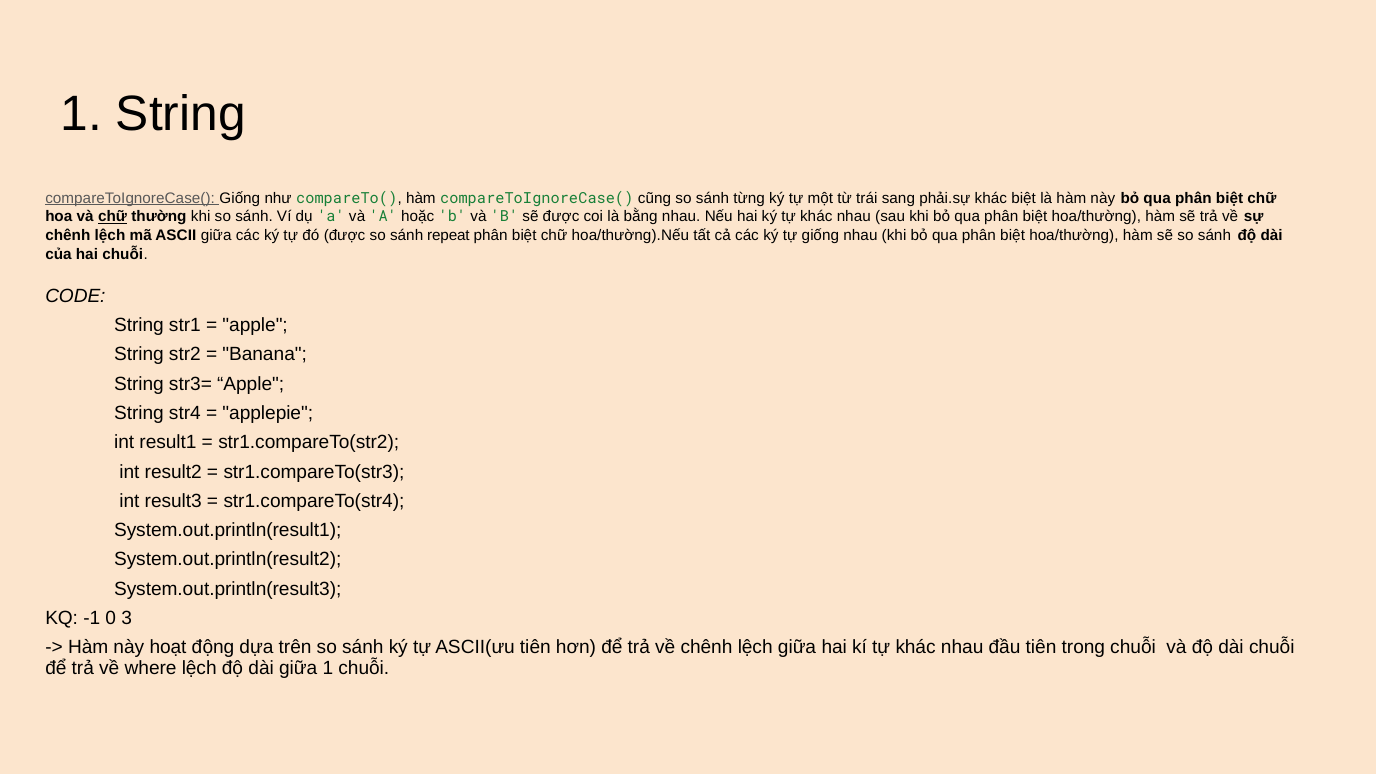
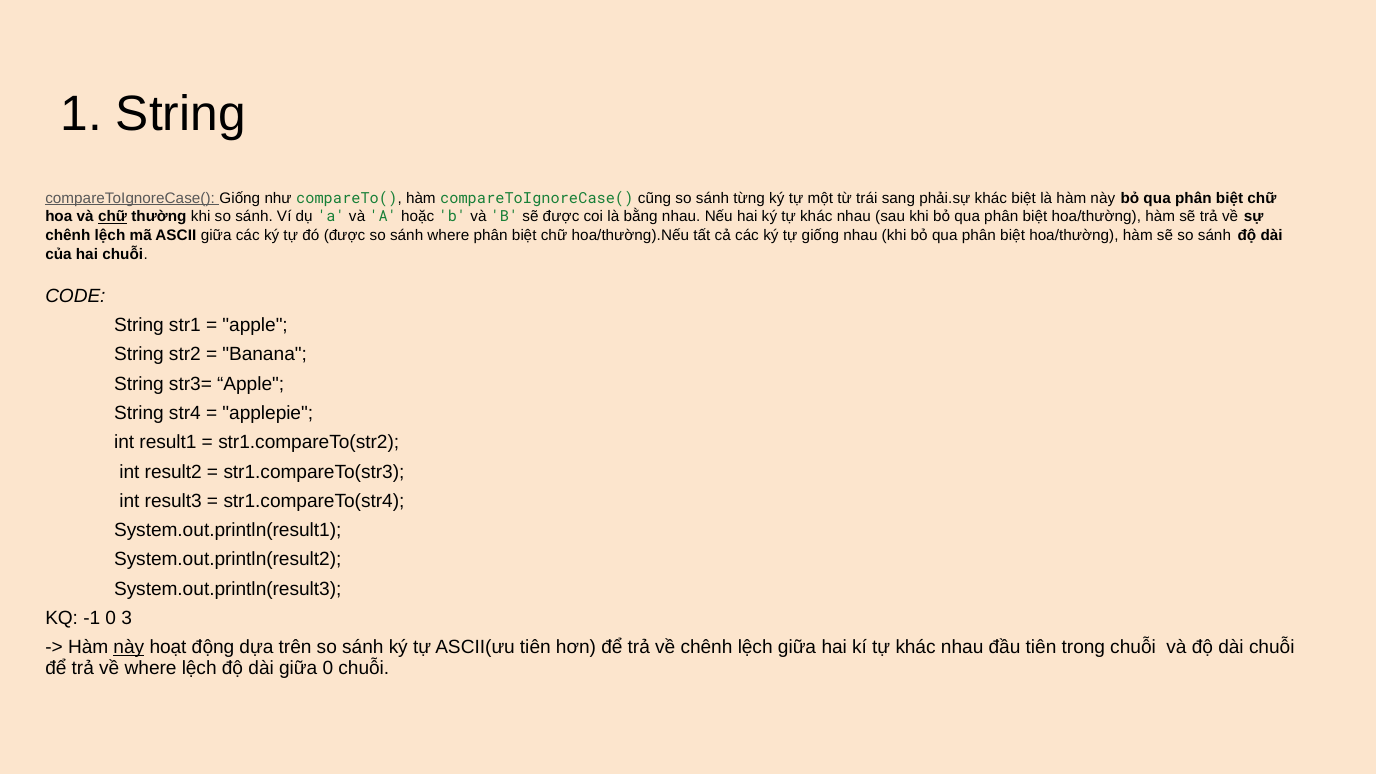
sánh repeat: repeat -> where (448, 236)
này underline: none -> present (129, 647)
giữa 1: 1 -> 0 (328, 668)
